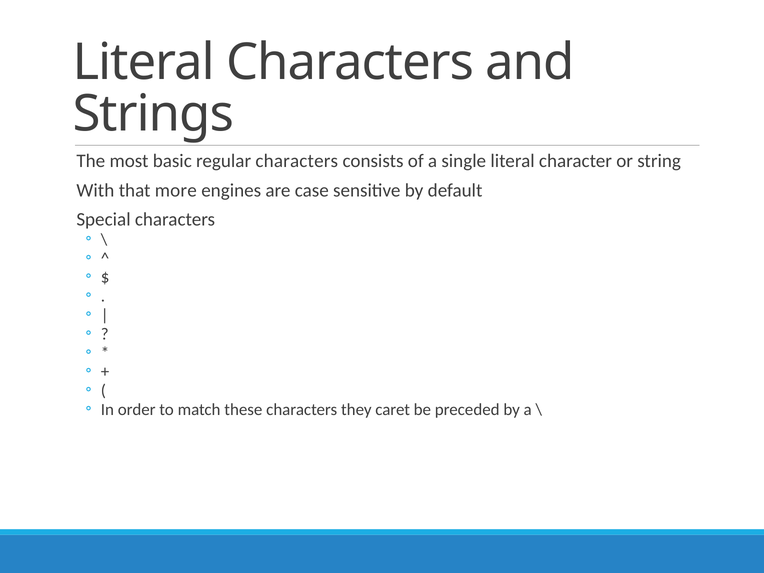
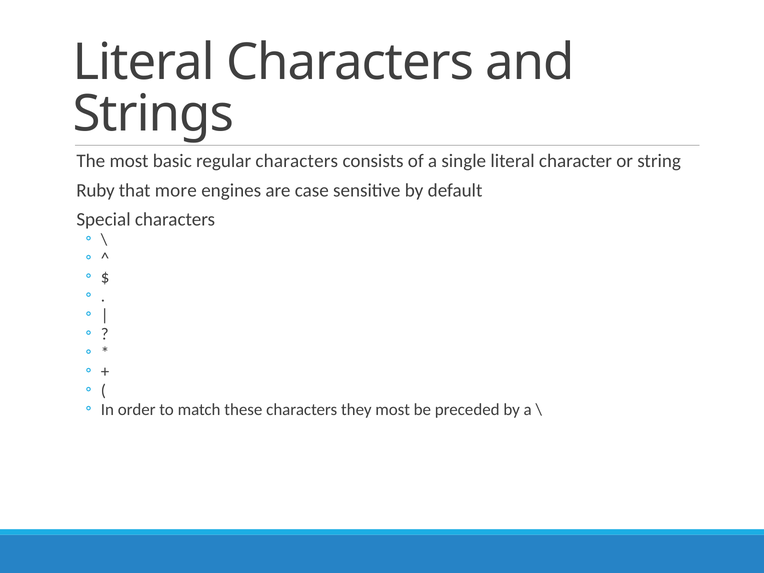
With: With -> Ruby (95, 190)
they caret: caret -> most (393, 410)
